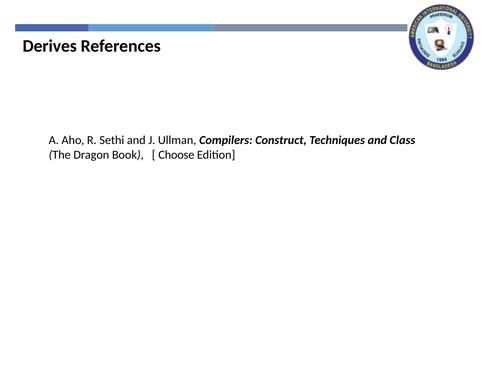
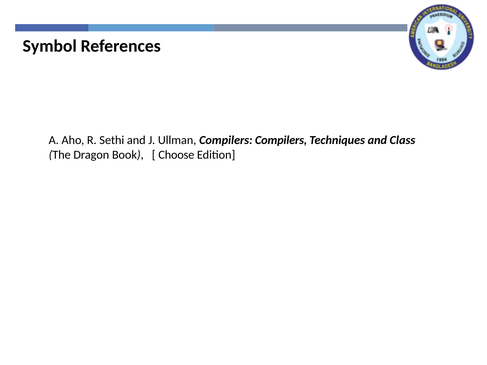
Derives: Derives -> Symbol (50, 46)
Compilers Construct: Construct -> Compilers (281, 140)
